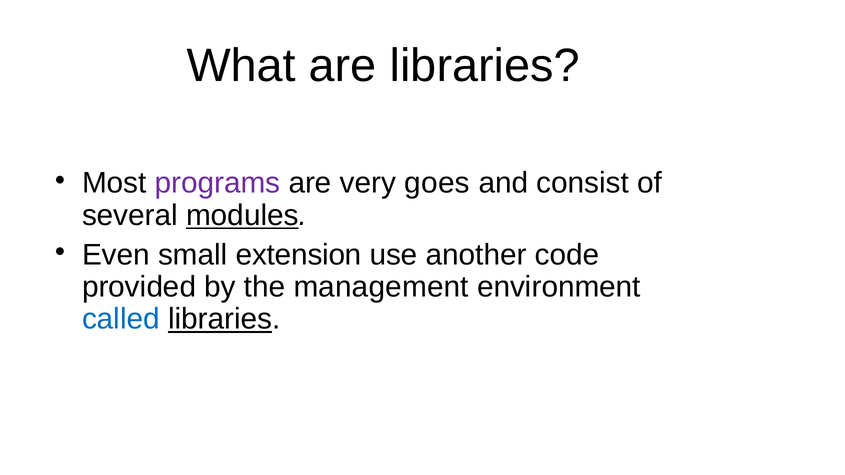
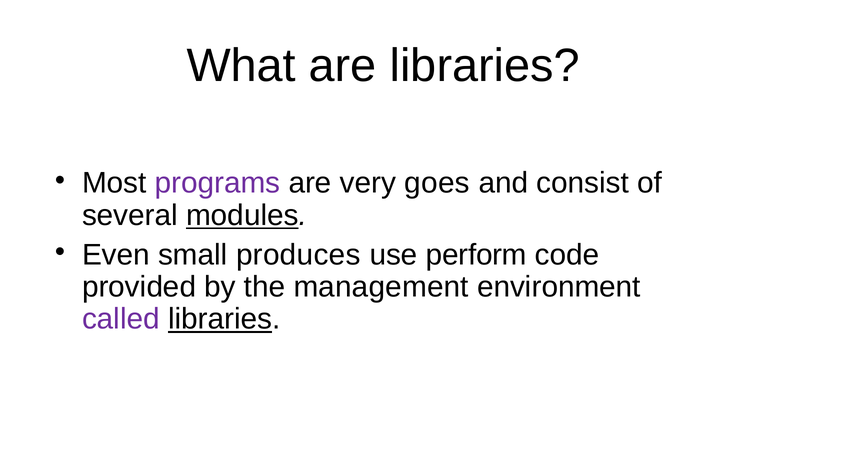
extension: extension -> produces (298, 255)
another: another -> perform (476, 255)
called colour: blue -> purple (121, 319)
